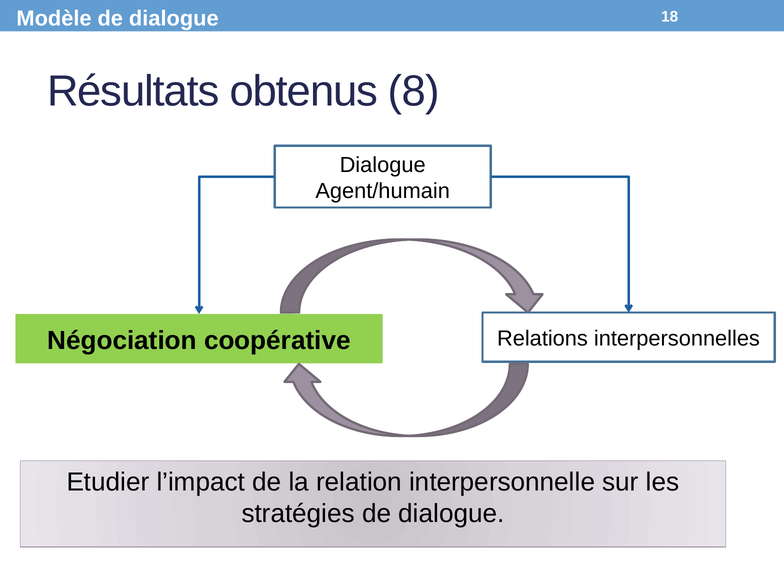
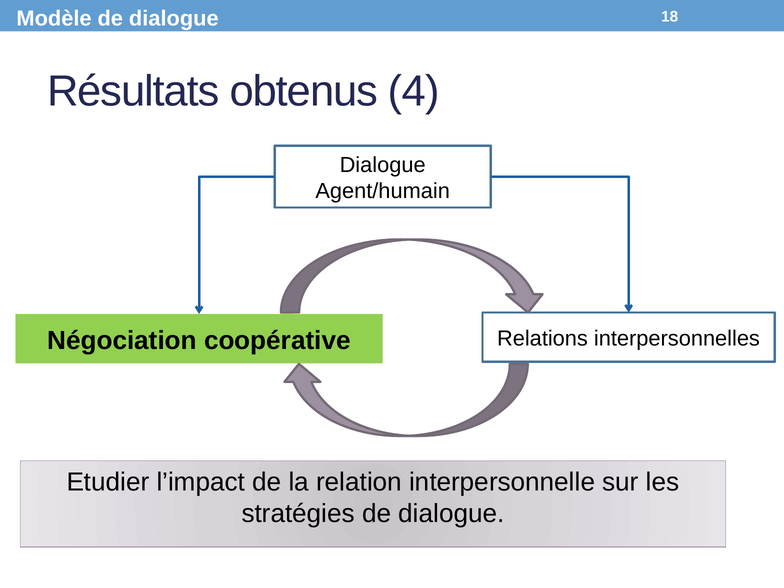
8: 8 -> 4 (414, 91)
